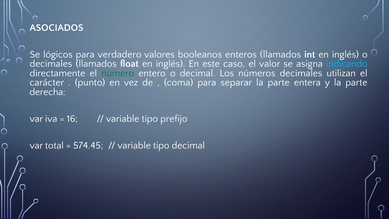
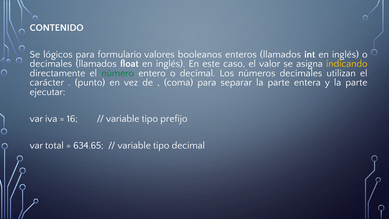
ASOCIADOS: ASOCIADOS -> CONTENIDO (57, 28)
verdadero: verdadero -> formulario (120, 54)
indicando colour: light blue -> yellow (347, 64)
derecha: derecha -> ejecutar (47, 92)
574.45: 574.45 -> 634.65 (88, 145)
